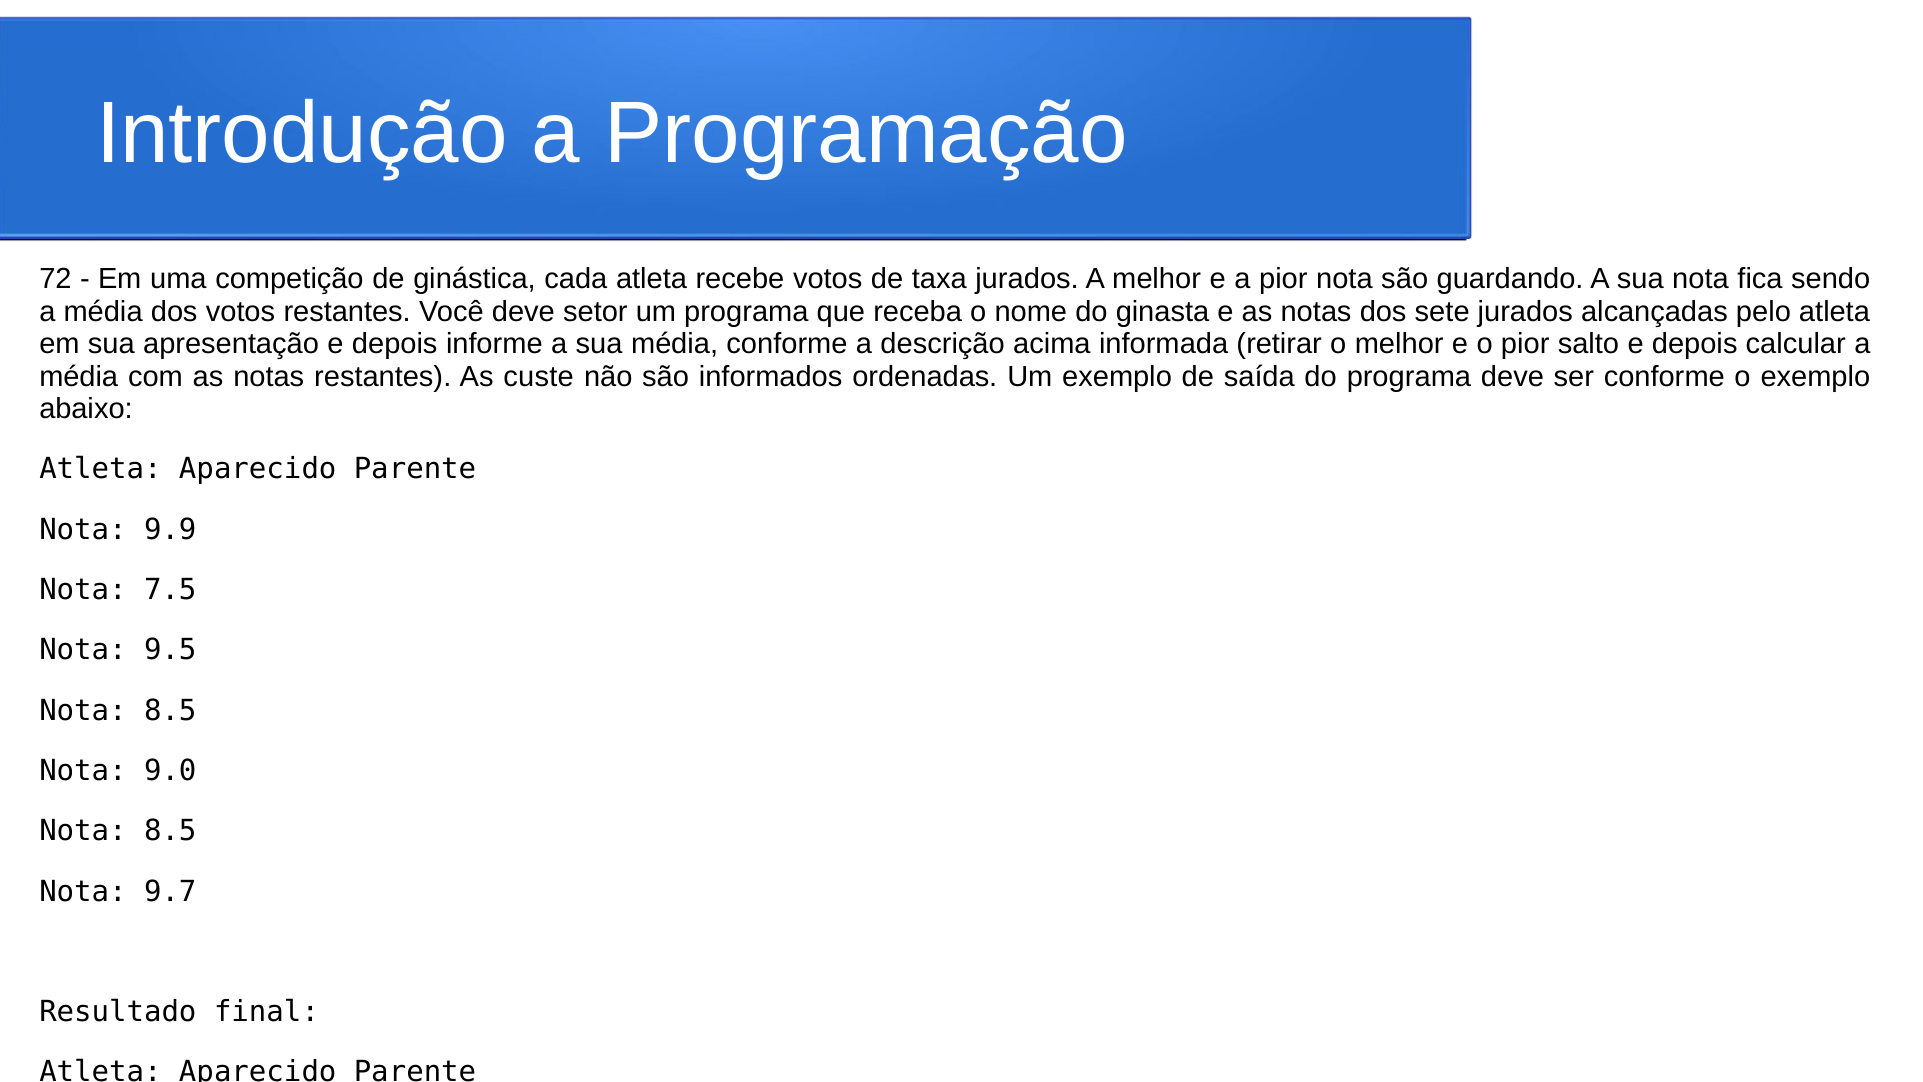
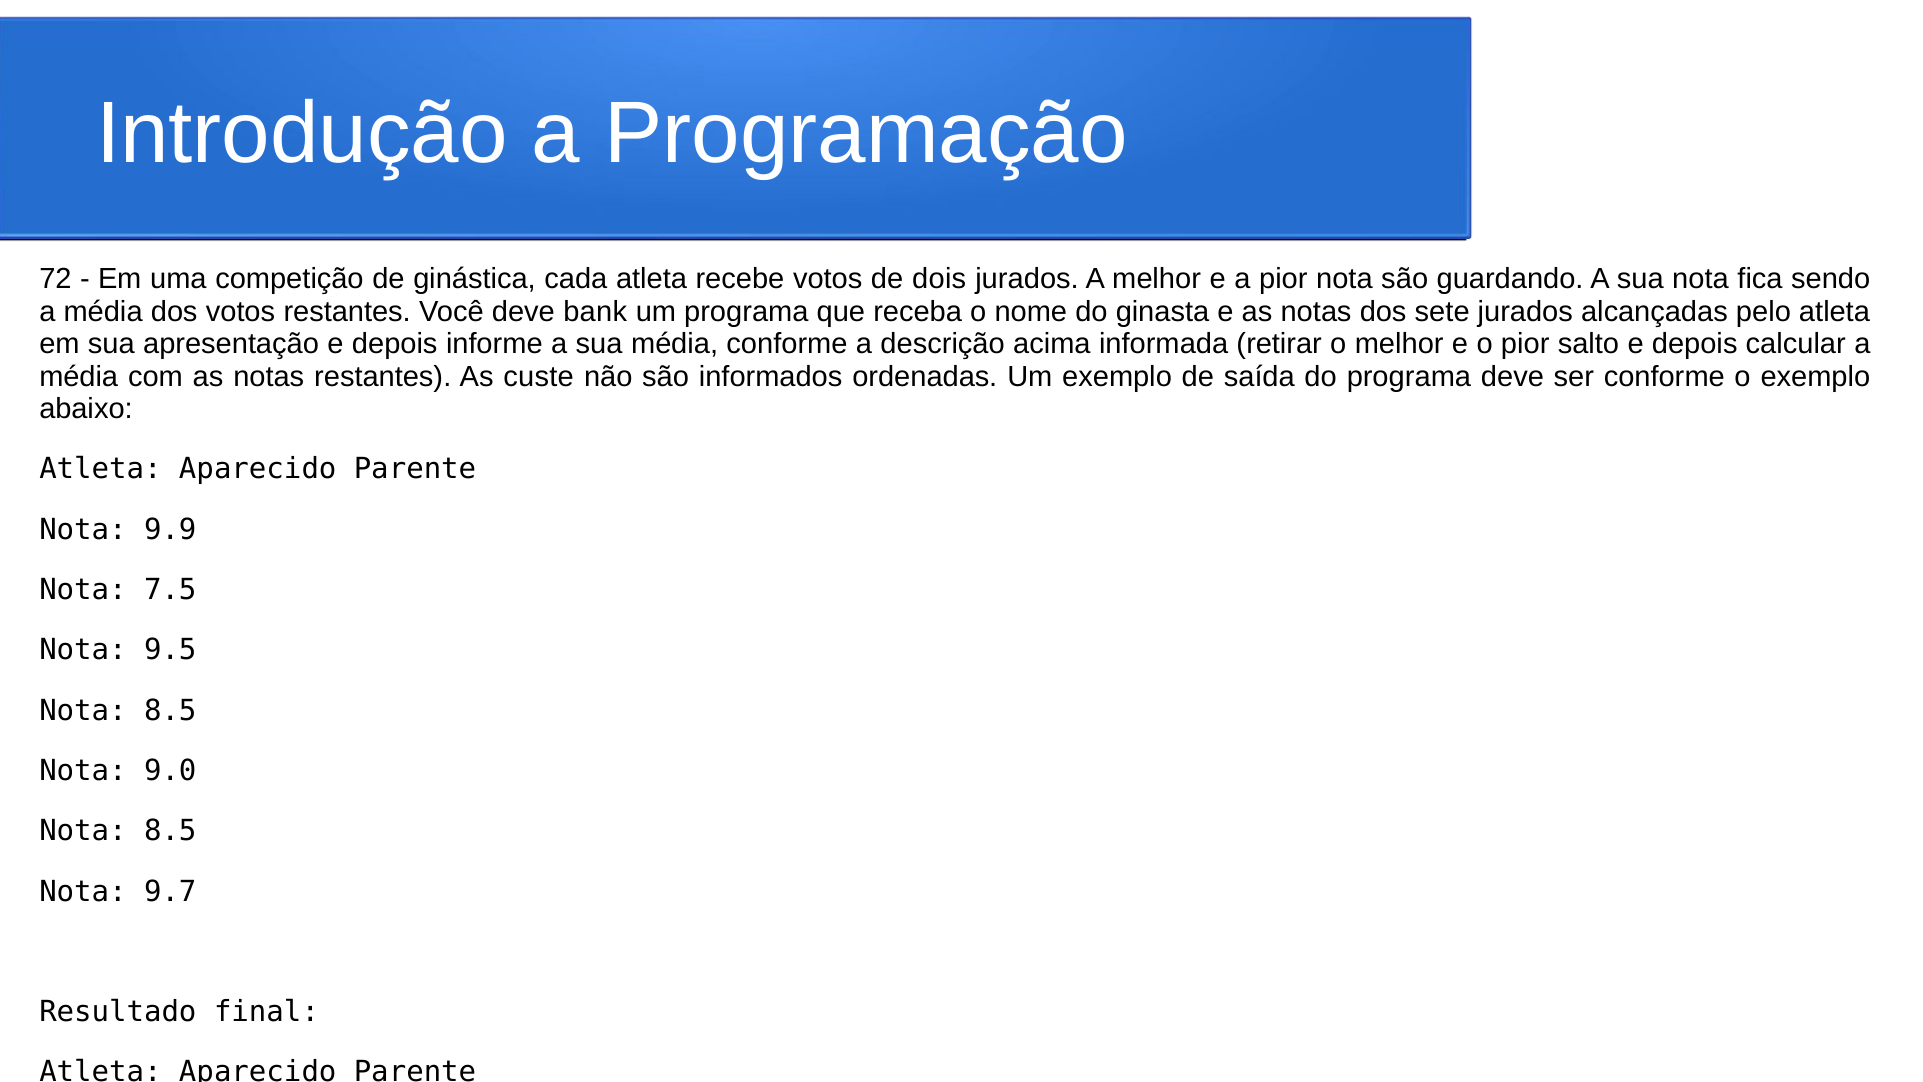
taxa: taxa -> dois (939, 279)
setor: setor -> bank (595, 312)
